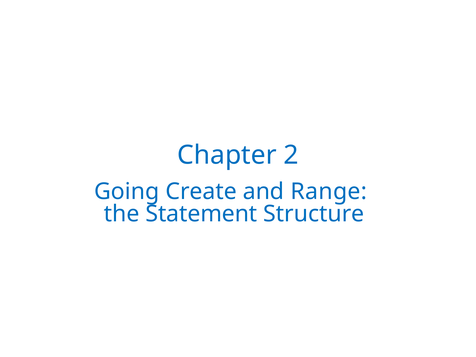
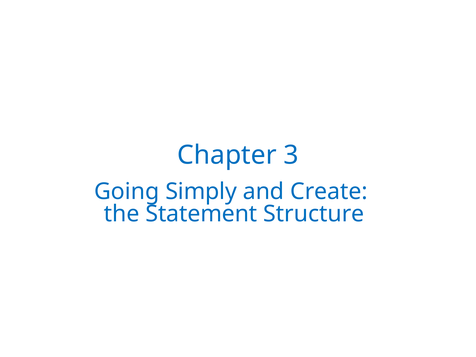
2: 2 -> 3 (291, 155)
Create: Create -> Simply (201, 191)
Range: Range -> Create (329, 191)
